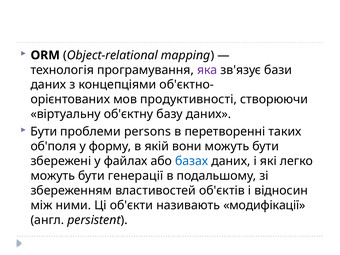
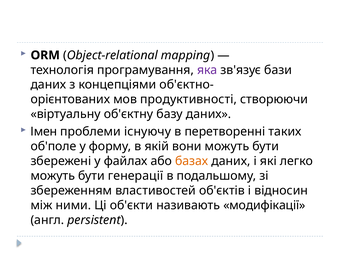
Бути: Бути -> Імен (44, 132)
persons: persons -> існуючу (148, 132)
об'поля: об'поля -> об'поле (53, 146)
базах colour: blue -> orange (192, 161)
